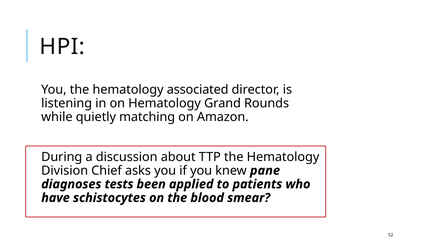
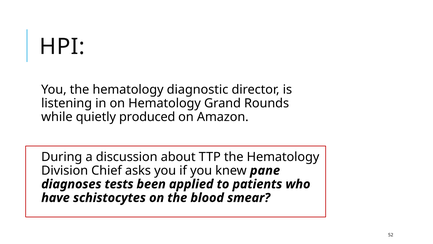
associated: associated -> diagnostic (198, 90)
matching: matching -> produced (147, 117)
